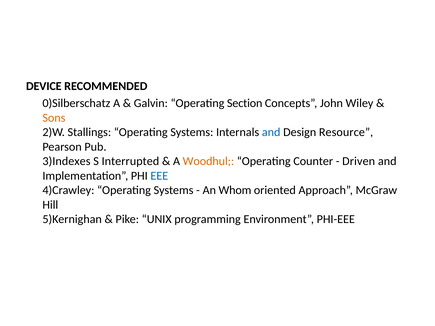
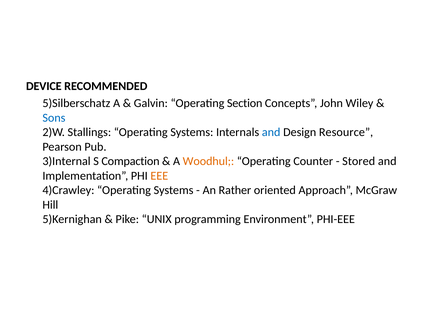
0)Silberschatz: 0)Silberschatz -> 5)Silberschatz (76, 103)
Sons colour: orange -> blue (54, 118)
3)Indexes: 3)Indexes -> 3)Internal (66, 161)
Interrupted: Interrupted -> Compaction (130, 161)
Driven: Driven -> Stored (359, 161)
EEE colour: blue -> orange (159, 176)
Whom: Whom -> Rather (235, 190)
